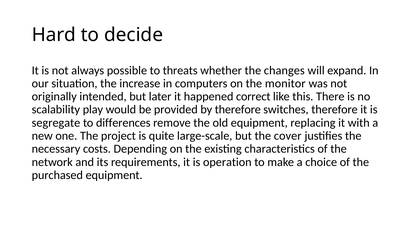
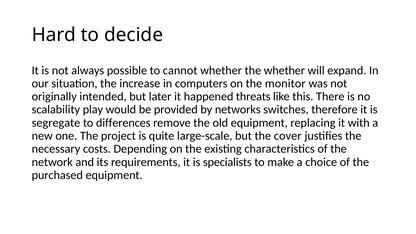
threats: threats -> cannot (180, 70)
the changes: changes -> whether (284, 70)
correct: correct -> threats (253, 97)
by therefore: therefore -> networks (238, 110)
operation: operation -> specialists (227, 162)
